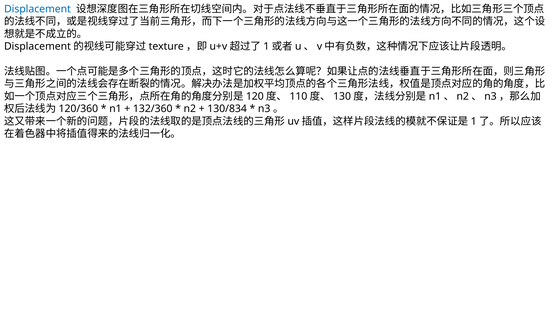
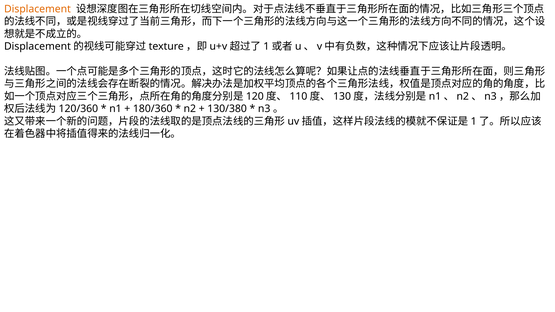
Displacement colour: blue -> orange (37, 9)
132/360: 132/360 -> 180/360 (153, 109)
130/834: 130/834 -> 130/380 (227, 109)
